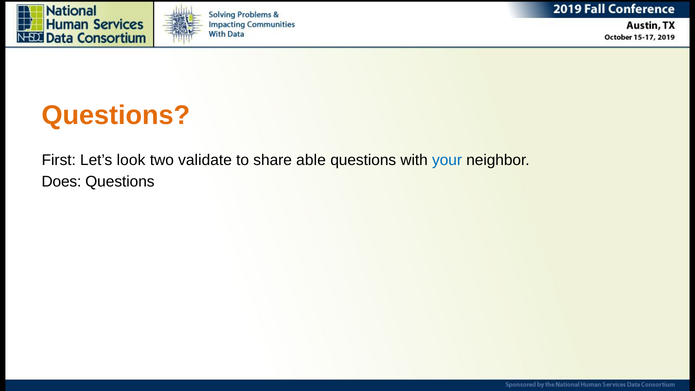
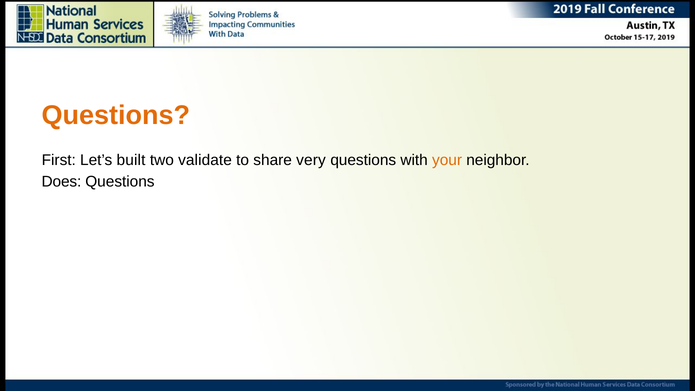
look: look -> built (131, 160)
able: able -> very (311, 160)
your colour: blue -> orange (447, 160)
